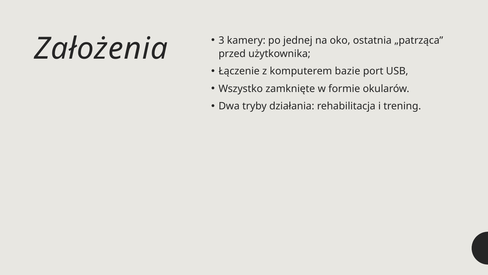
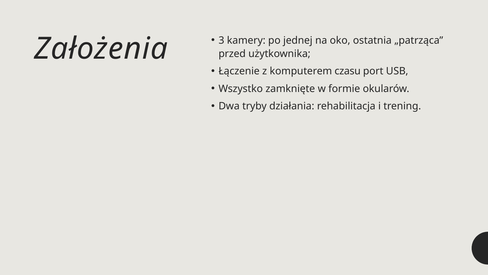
bazie: bazie -> czasu (348, 71)
